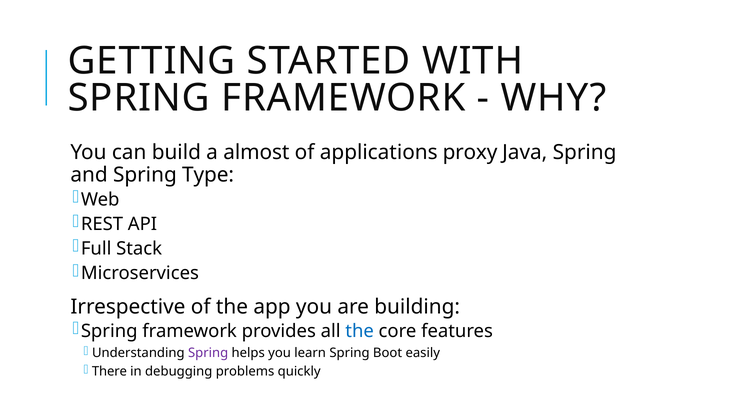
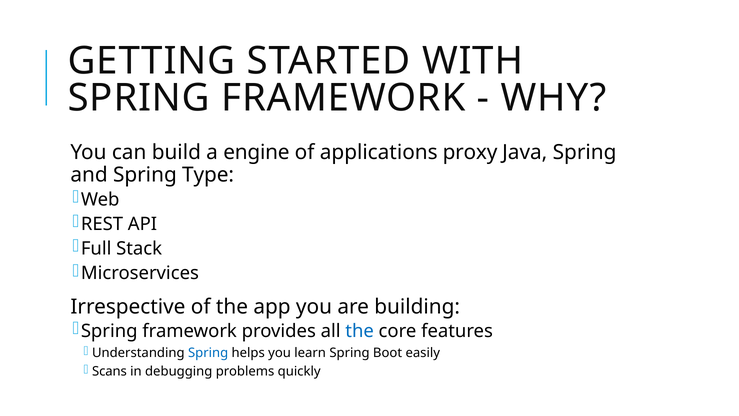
almost: almost -> engine (256, 152)
Spring colour: purple -> blue (208, 352)
There: There -> Scans (109, 371)
